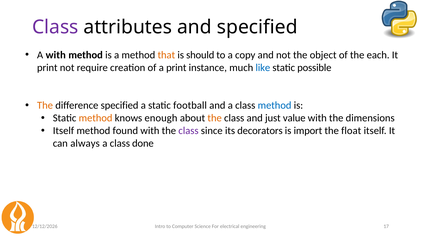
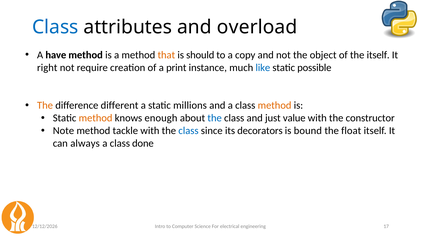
Class colour: purple -> blue (55, 27)
and specified: specified -> overload (257, 27)
A with: with -> have (56, 55)
the each: each -> itself (378, 55)
print: print -> right (47, 68)
difference specified: specified -> different (120, 105)
football: football -> millions (190, 105)
method colour: blue -> orange (275, 105)
the colour: orange -> blue (215, 118)
dimensions: dimensions -> constructor (370, 118)
Itself: Itself -> Note (63, 131)
found: found -> tackle (125, 131)
class colour: purple -> blue (188, 131)
import: import -> bound (308, 131)
